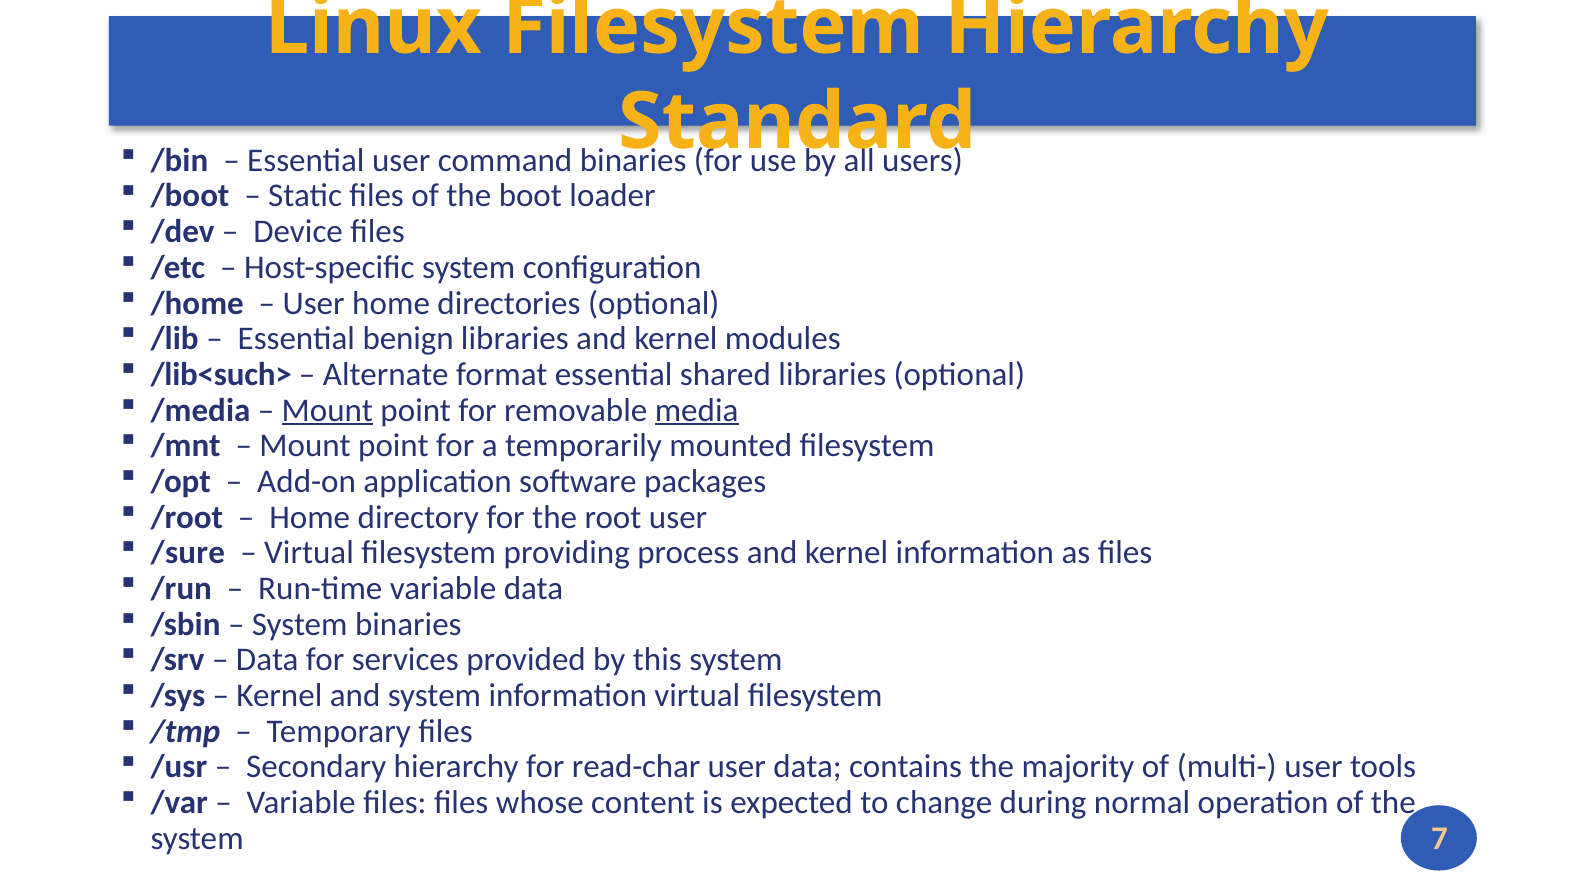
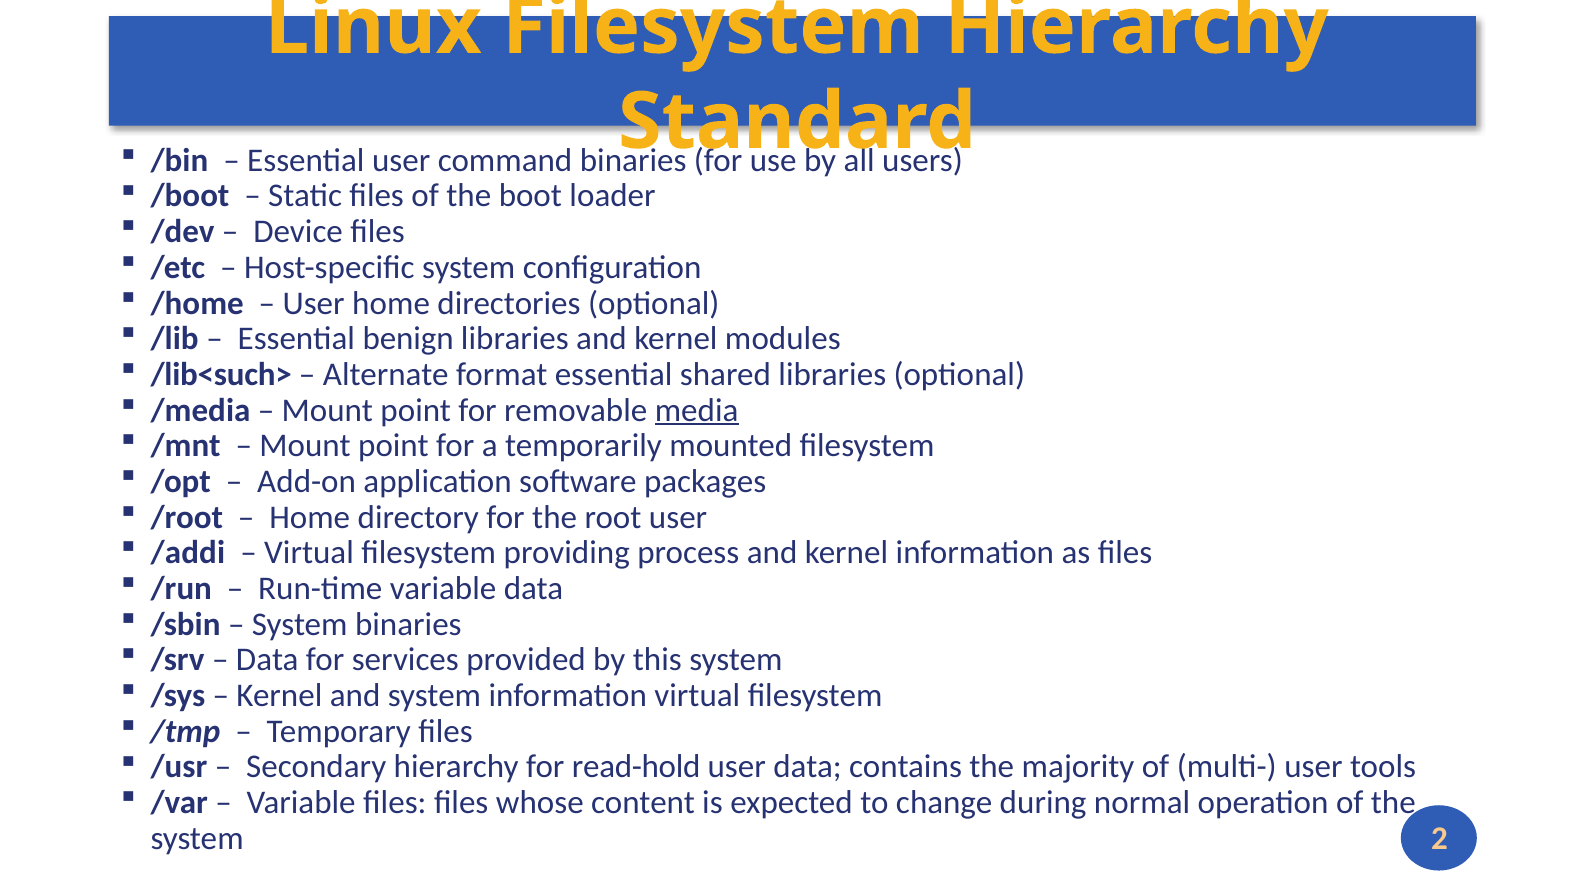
Mount underline: present -> none (327, 410)
/sure: /sure -> /addi (188, 553)
read-char: read-char -> read-hold (636, 767)
7: 7 -> 2 (1440, 838)
